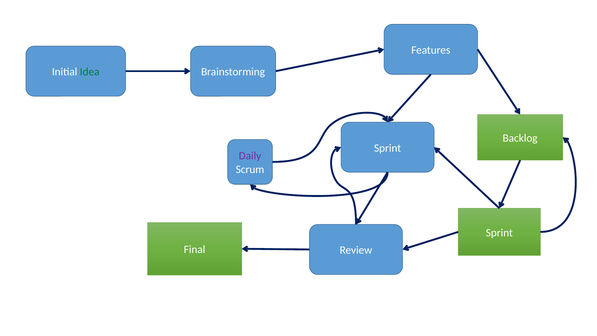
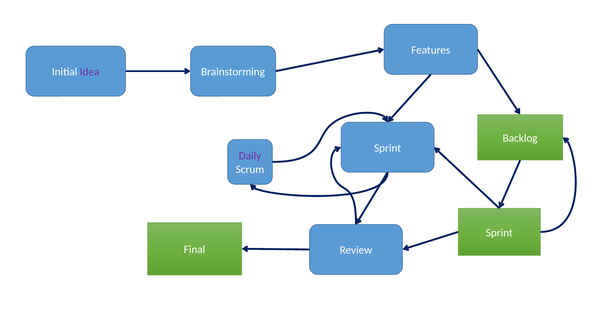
Idea colour: green -> purple (90, 72)
